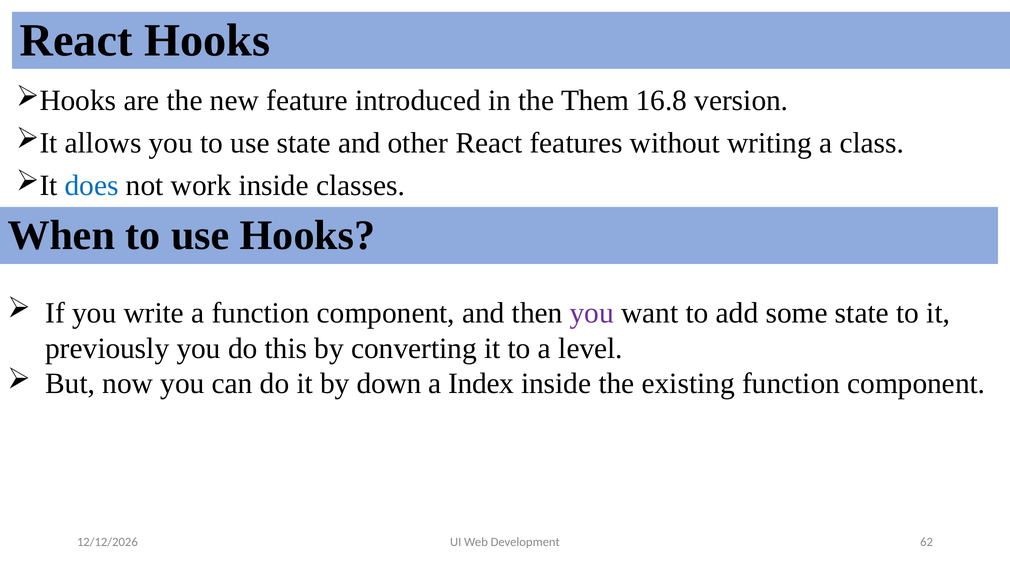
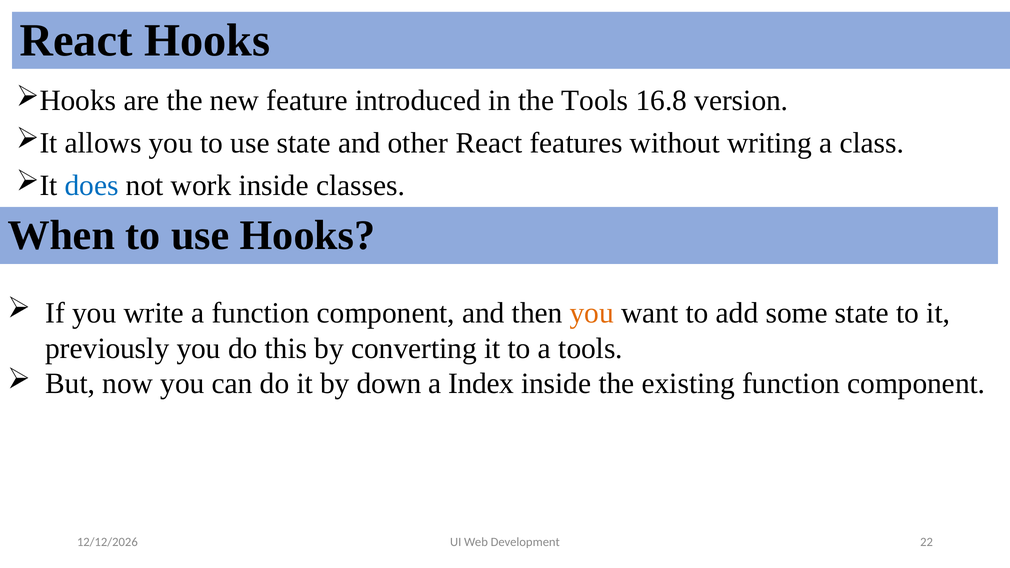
the Them: Them -> Tools (595, 101)
you colour: purple -> orange (592, 313)
a level: level -> tools (591, 348)
62: 62 -> 22 (927, 542)
